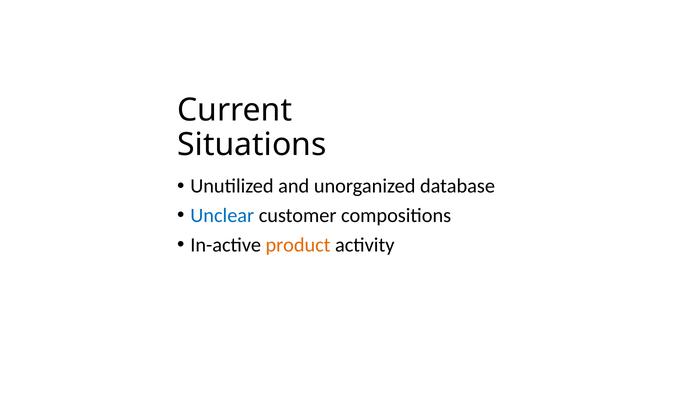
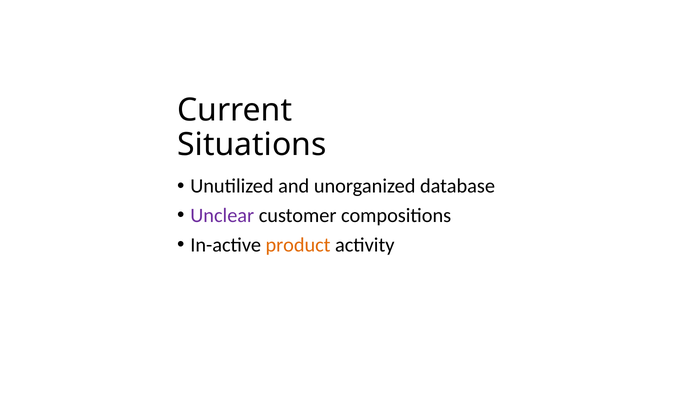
Unclear colour: blue -> purple (222, 215)
